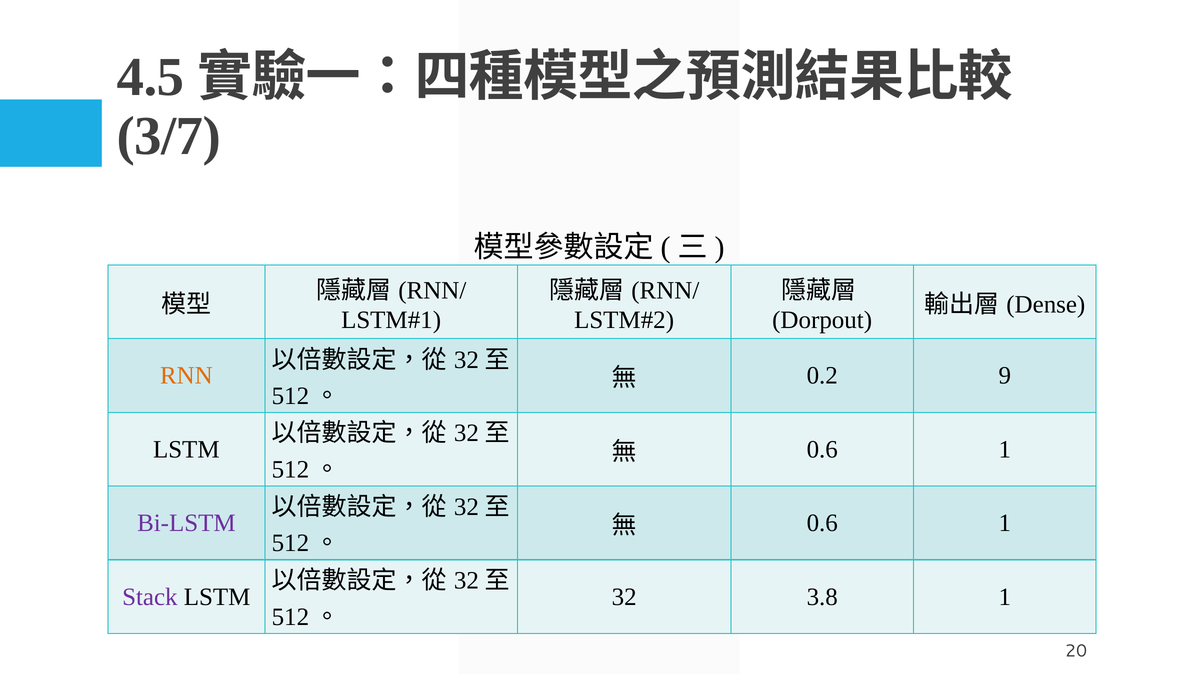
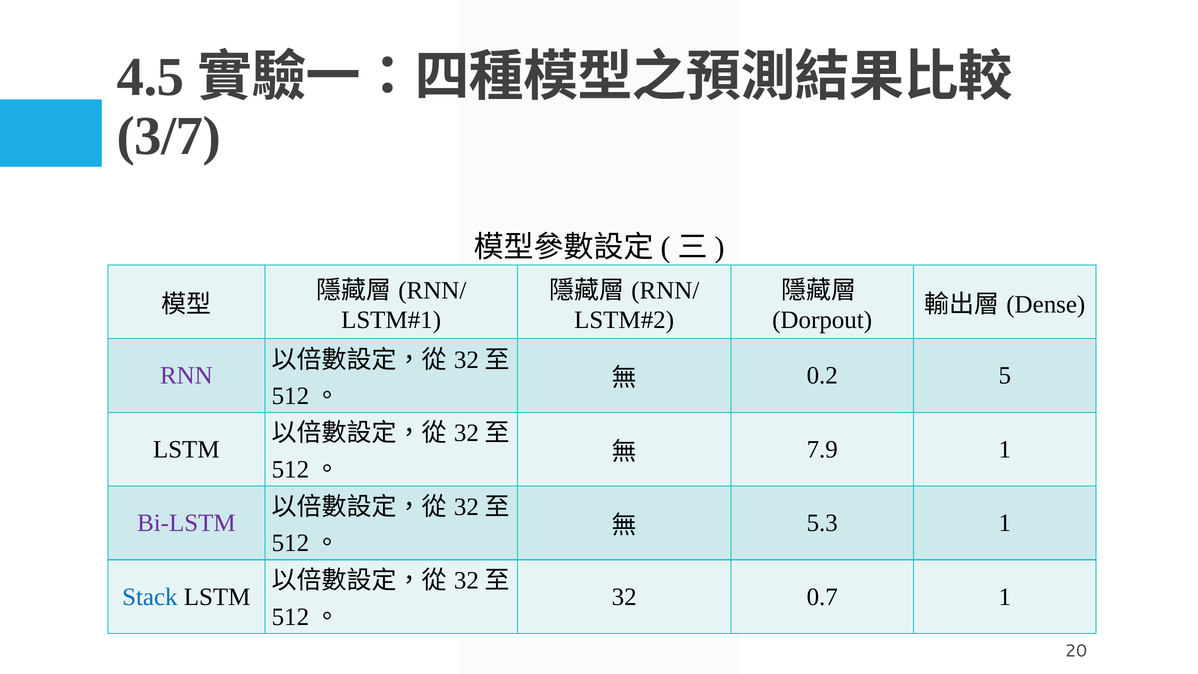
RNN colour: orange -> purple (186, 376)
9: 9 -> 5 (1005, 376)
0.6: 0.6 -> 7.9 (822, 449)
0.6: 0.6 -> 5.3 (822, 523)
Stack colour: purple -> blue (150, 597)
3.8: 3.8 -> 0.7 (822, 597)
